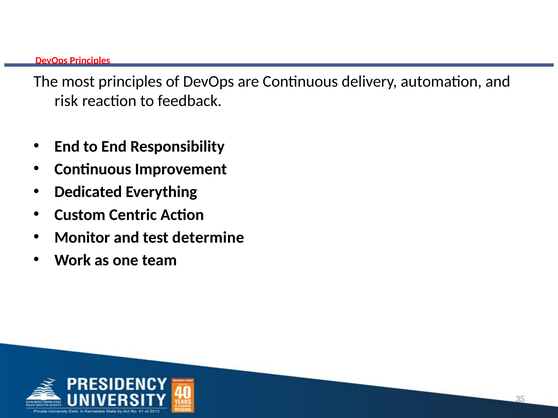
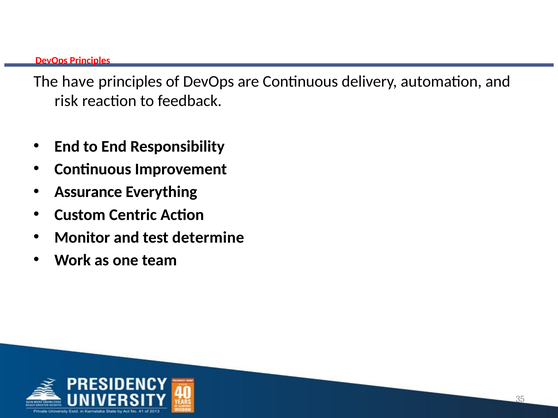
most: most -> have (78, 81)
Dedicated: Dedicated -> Assurance (88, 192)
